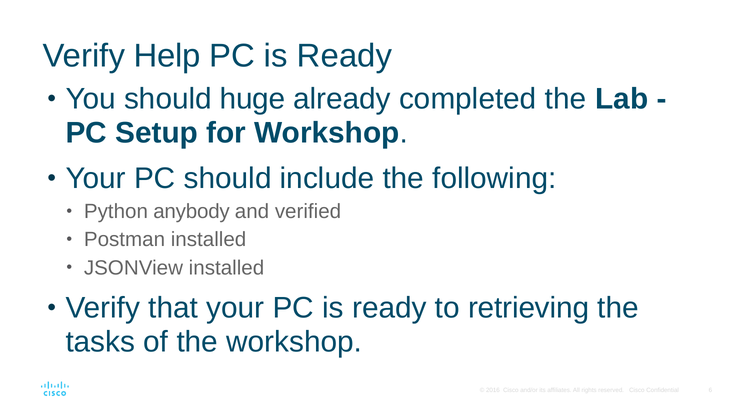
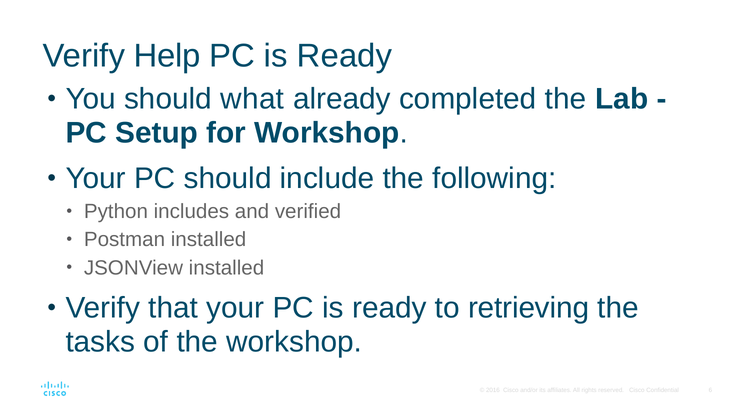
huge: huge -> what (252, 99)
anybody: anybody -> includes (191, 212)
